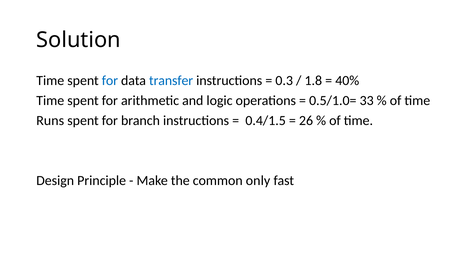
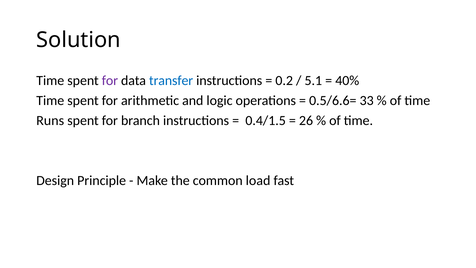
for colour: blue -> purple (110, 80)
0.3: 0.3 -> 0.2 (284, 80)
1.8: 1.8 -> 5.1 (313, 80)
0.5/1.0=: 0.5/1.0= -> 0.5/6.6= (333, 100)
only: only -> load (258, 180)
